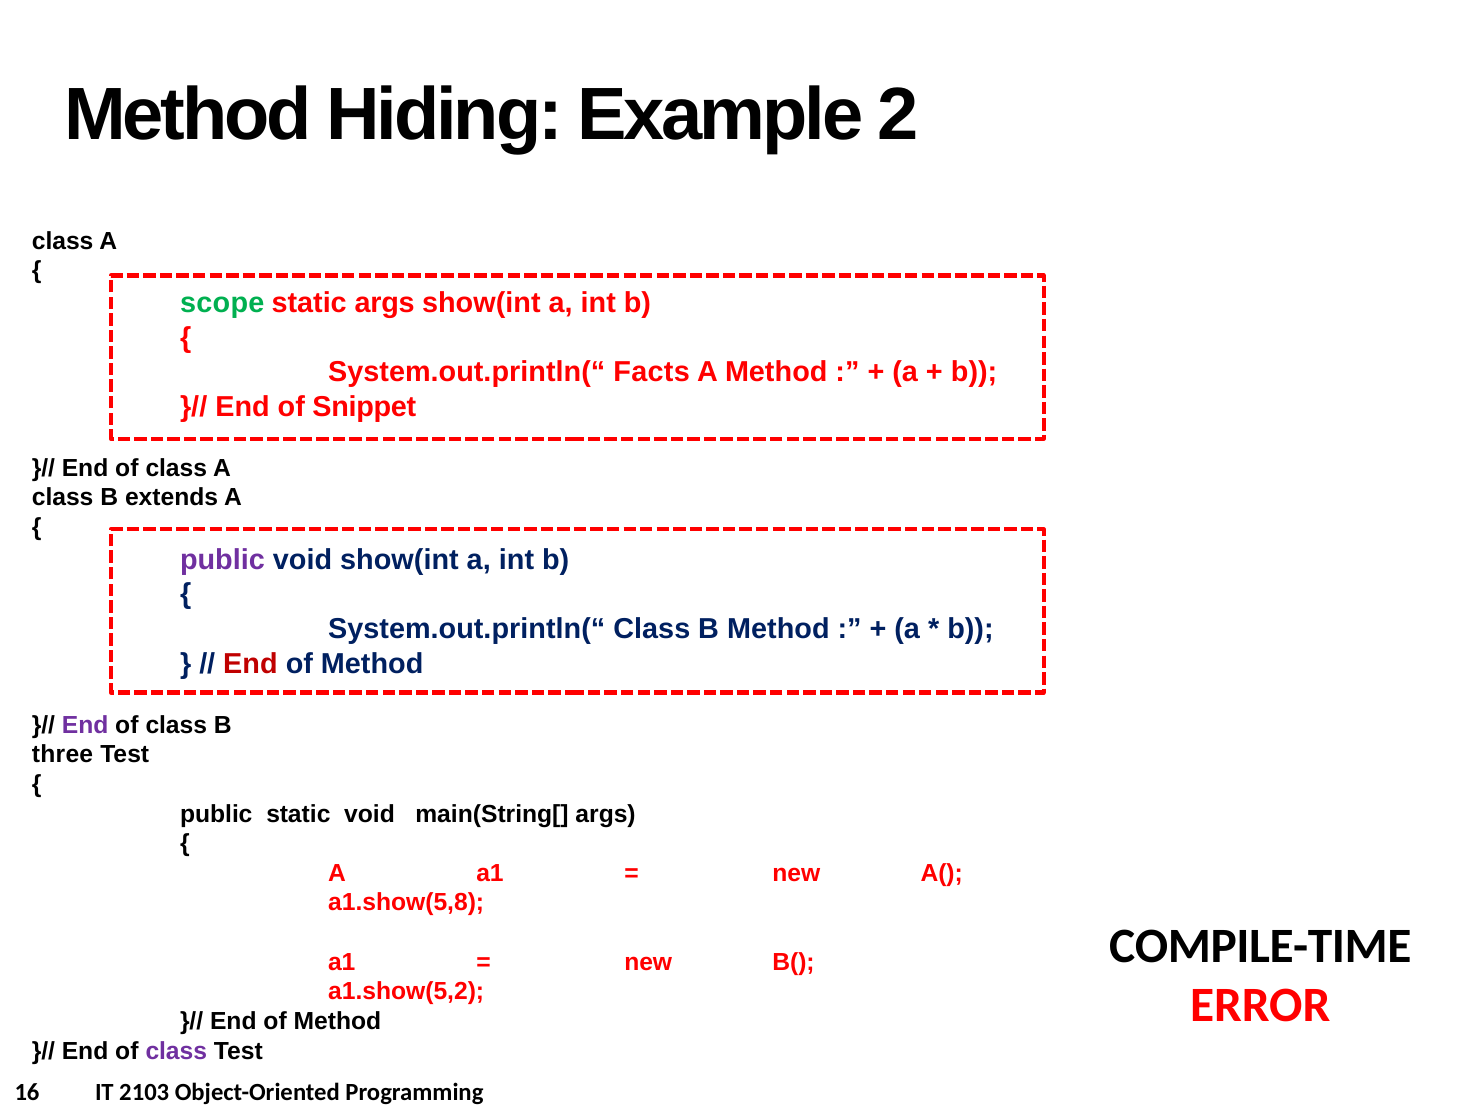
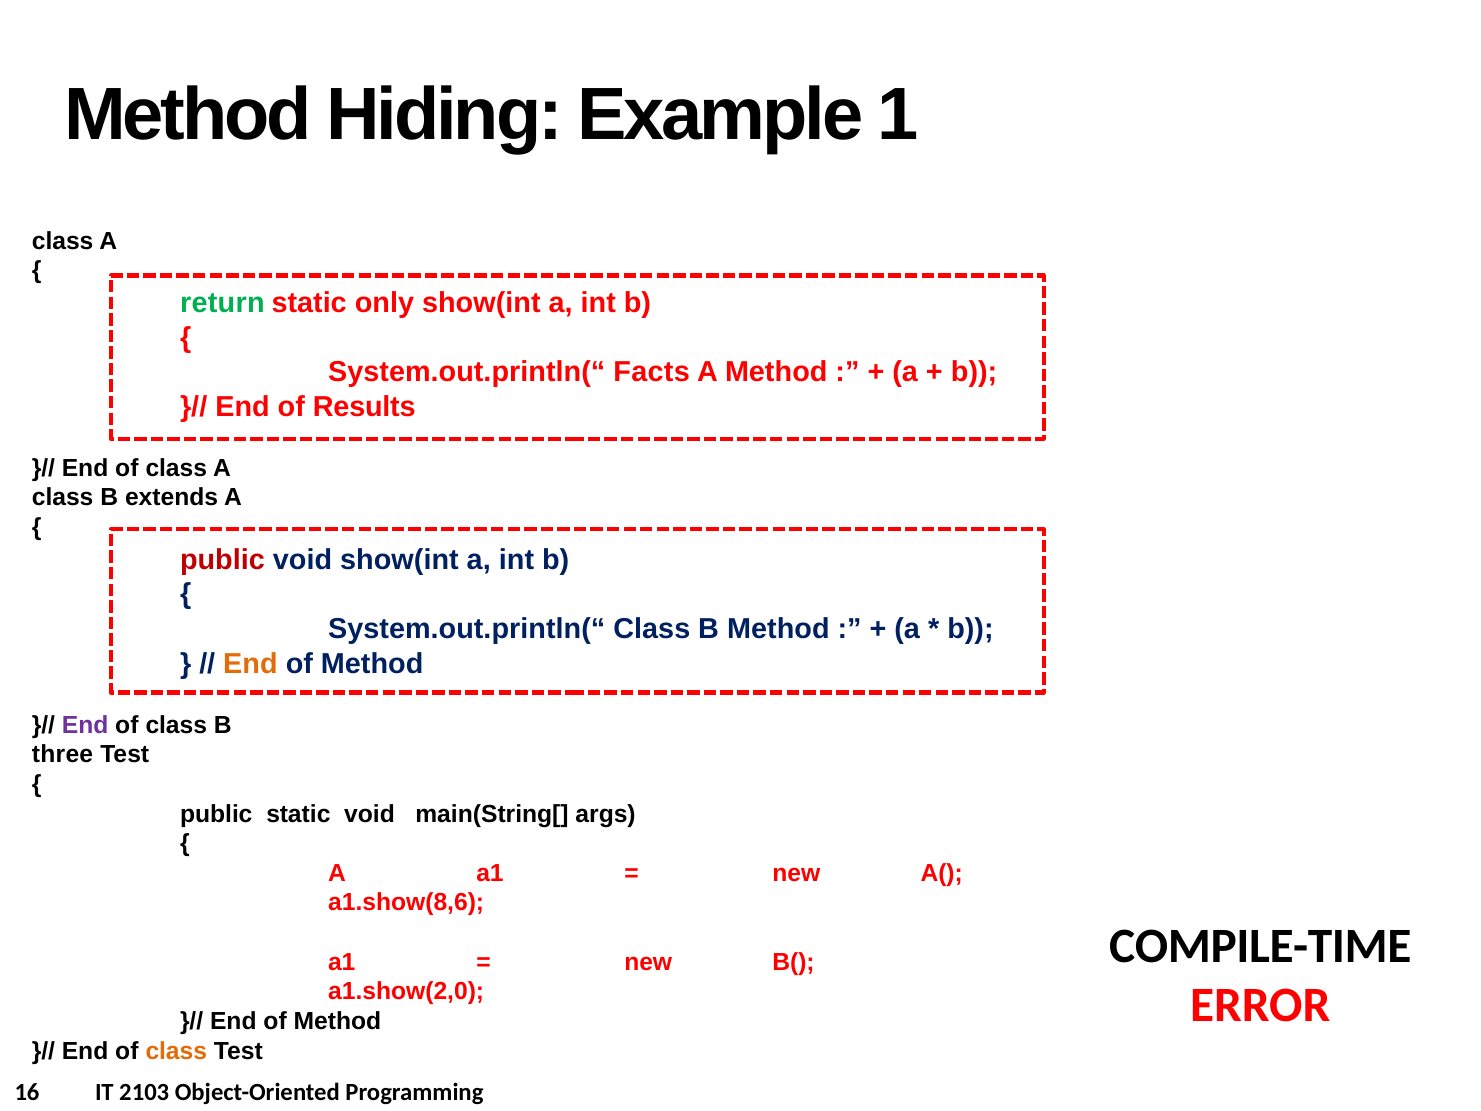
2: 2 -> 1 (898, 115)
scope: scope -> return (222, 303)
static args: args -> only (384, 303)
Snippet: Snippet -> Results (364, 407)
public colour: purple -> red (222, 560)
End colour: red -> orange (250, 663)
a1.show(5,8: a1.show(5,8 -> a1.show(8,6 (406, 903)
a1.show(5,2: a1.show(5,2 -> a1.show(2,0 (406, 991)
class colour: purple -> orange (176, 1051)
